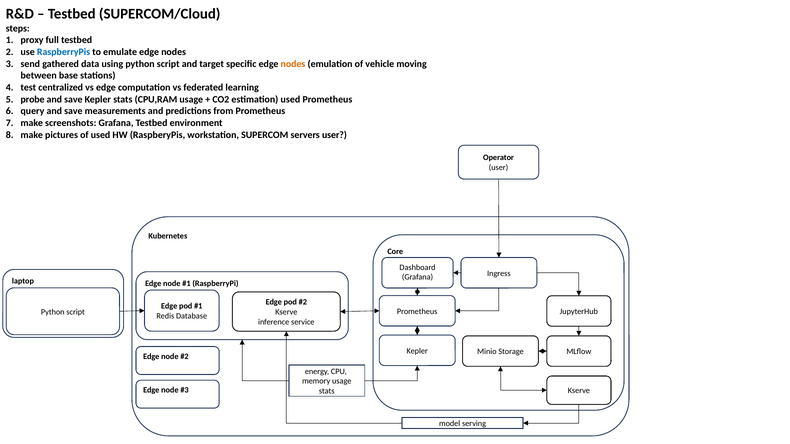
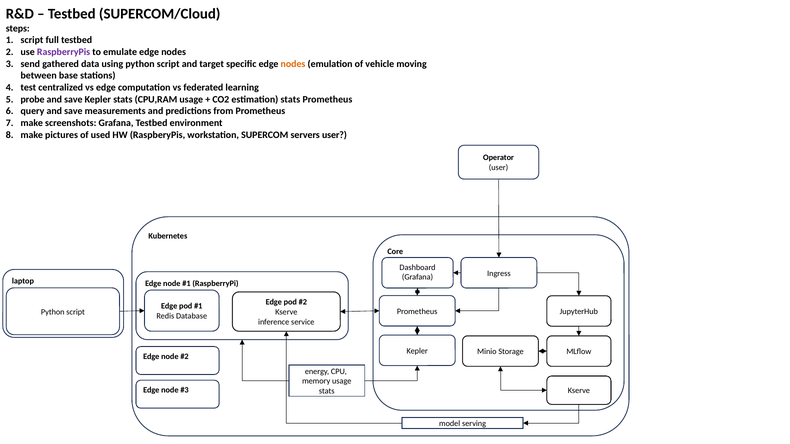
1 proxy: proxy -> script (32, 40)
RaspberryPis colour: blue -> purple (64, 52)
estimation used: used -> stats (290, 99)
